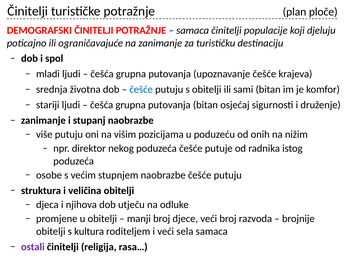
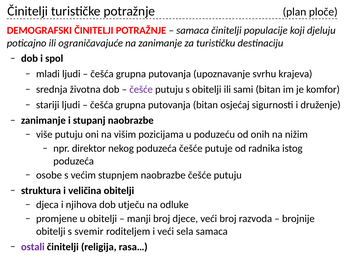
upoznavanje češće: češće -> svrhu (264, 74)
češće colour: blue -> purple (141, 89)
kultura: kultura -> svemir (89, 231)
